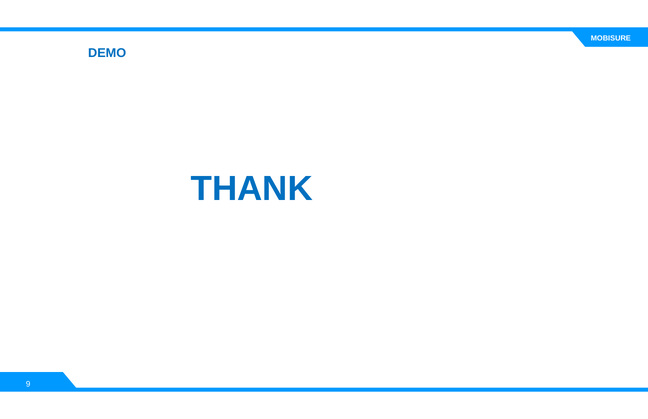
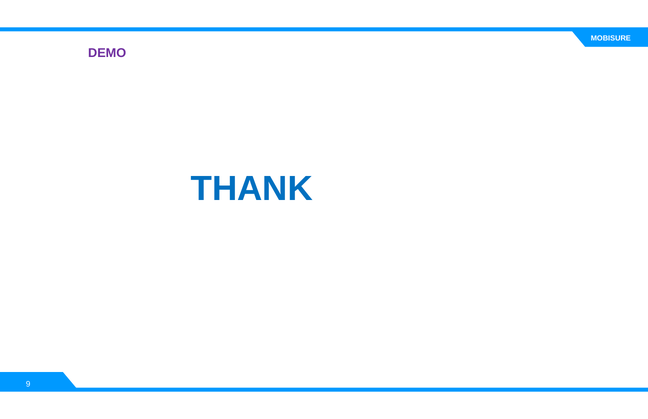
DEMO colour: blue -> purple (107, 53)
